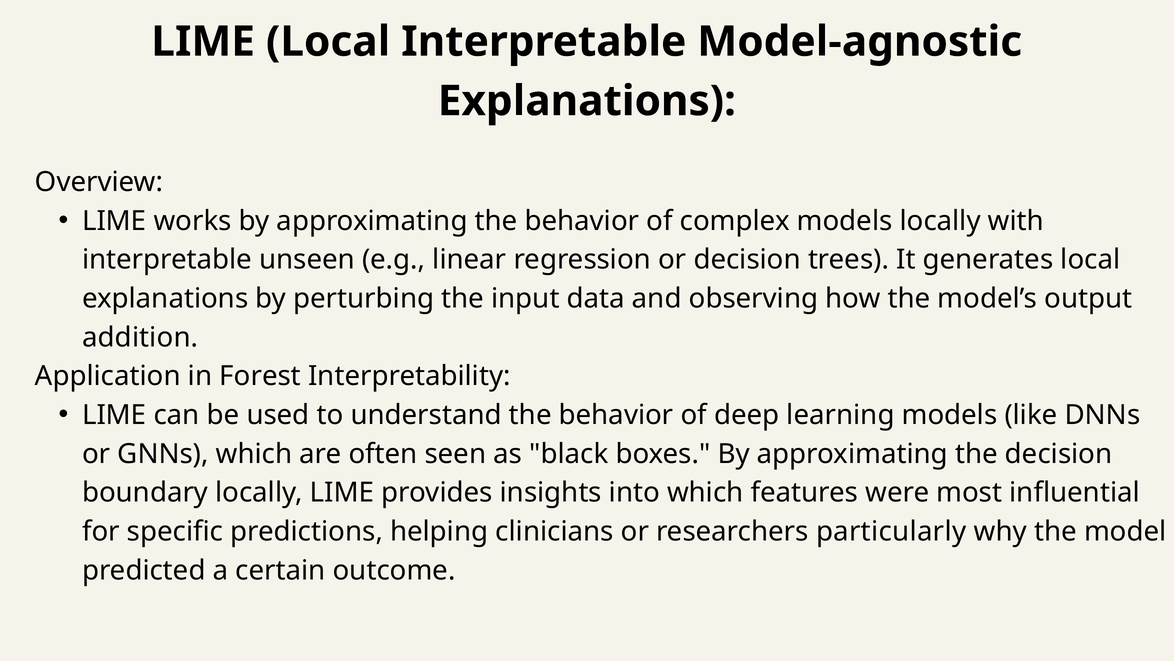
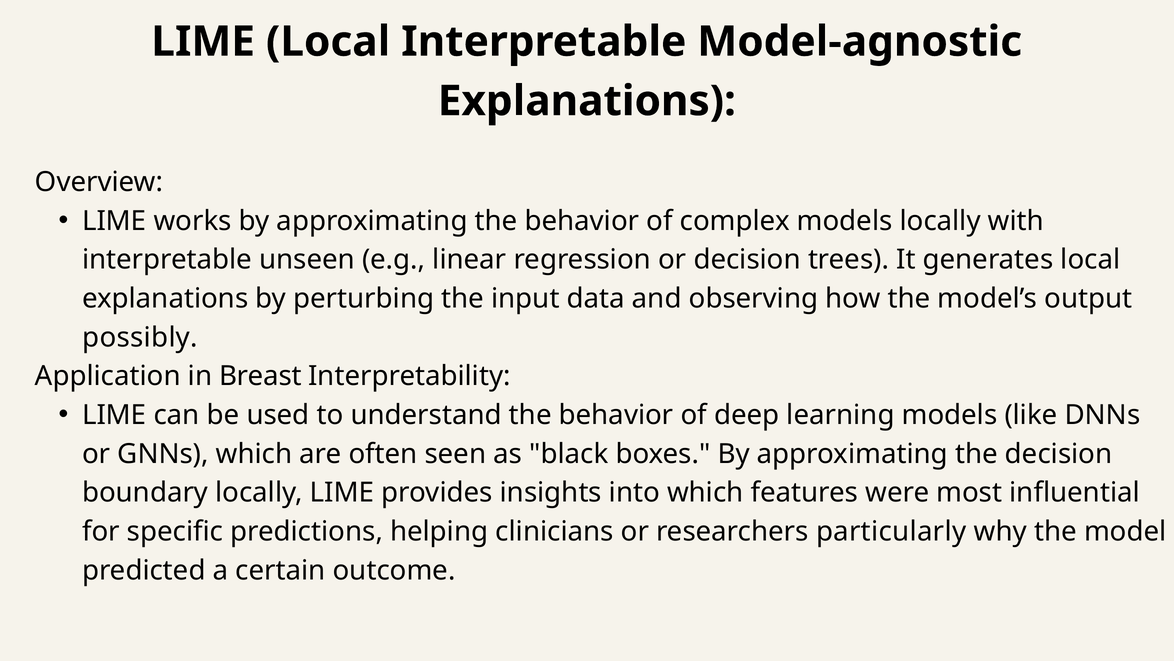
addition: addition -> possibly (140, 337)
Forest: Forest -> Breast (260, 376)
